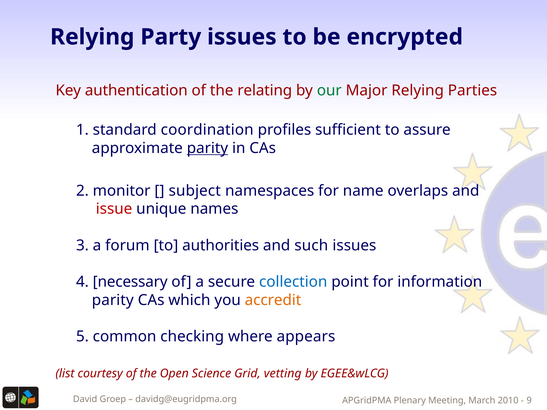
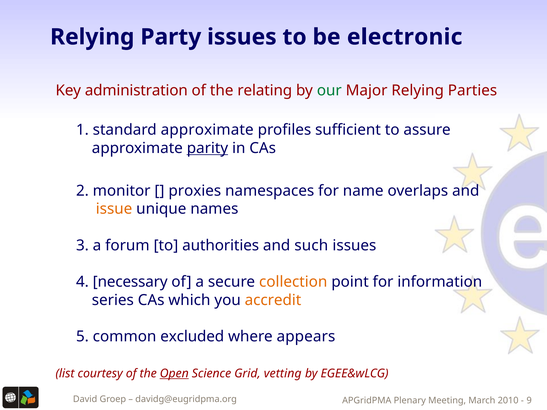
encrypted: encrypted -> electronic (405, 37)
authentication: authentication -> administration (136, 90)
standard coordination: coordination -> approximate (207, 130)
subject: subject -> proxies (195, 191)
issue colour: red -> orange (114, 209)
collection colour: blue -> orange (293, 282)
parity: parity -> series (113, 300)
checking: checking -> excluded (192, 337)
Open underline: none -> present (174, 374)
